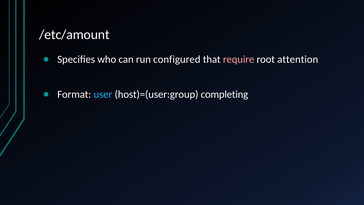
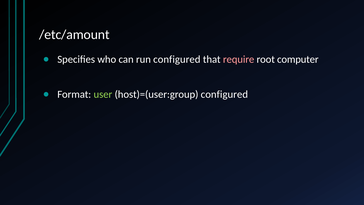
attention: attention -> computer (298, 59)
user colour: light blue -> light green (103, 94)
host)=(user:group completing: completing -> configured (224, 94)
